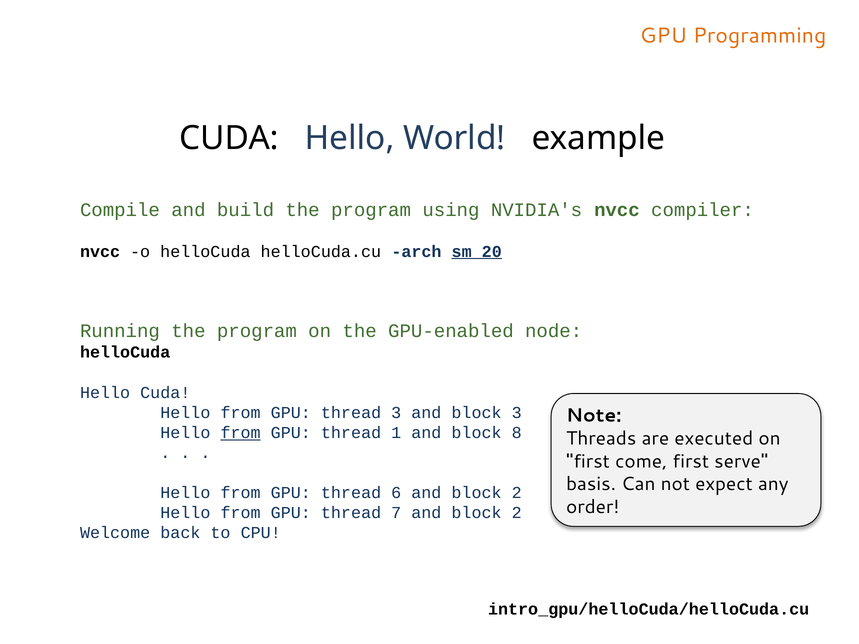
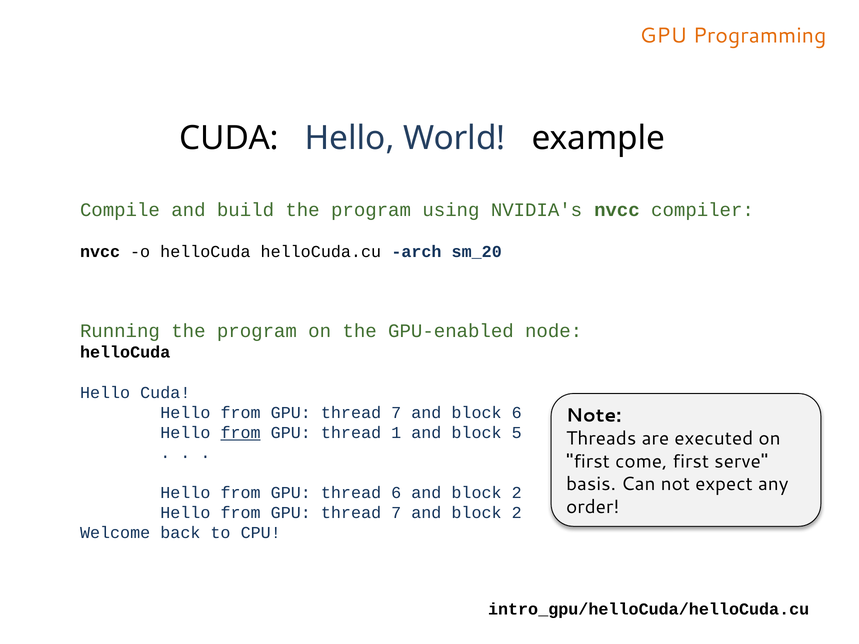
sm_20 underline: present -> none (477, 252)
3: 3 -> 7 (396, 413)
block 3: 3 -> 6 (517, 413)
8: 8 -> 5 (517, 433)
